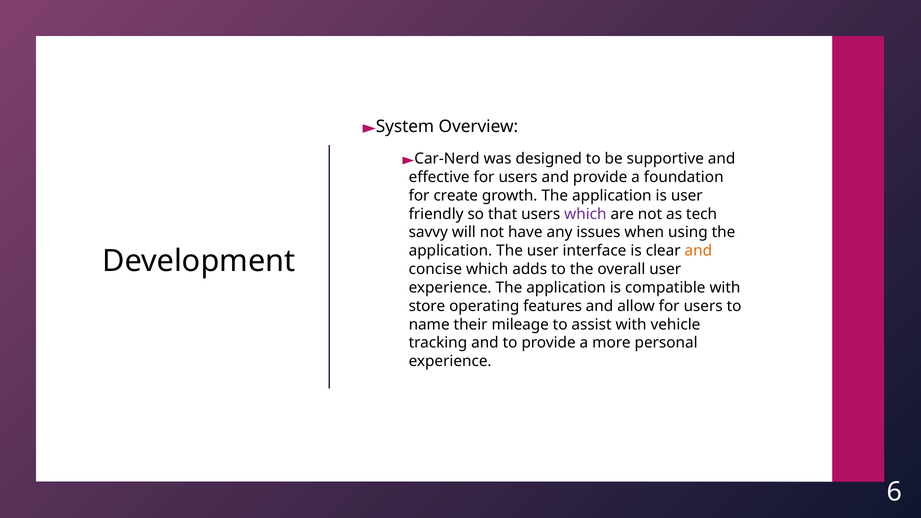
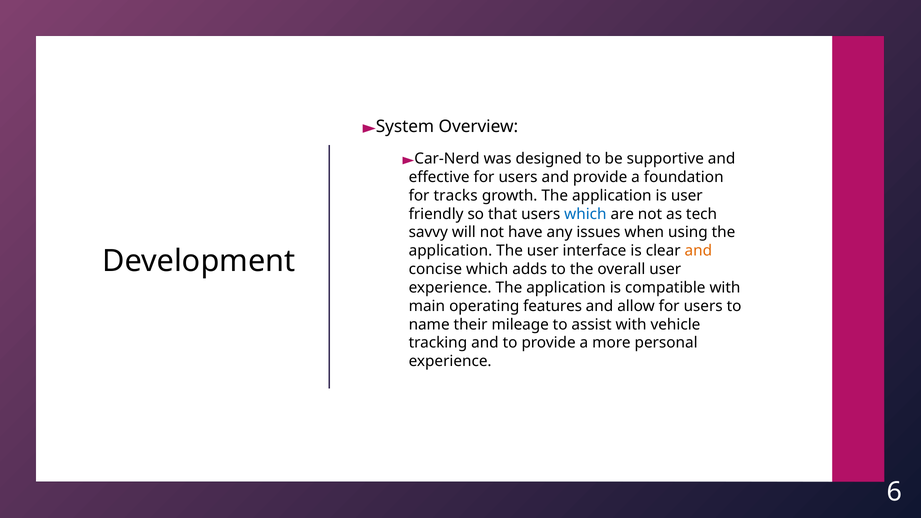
create: create -> tracks (456, 196)
which colour: purple -> blue (585, 214)
store: store -> main (427, 306)
